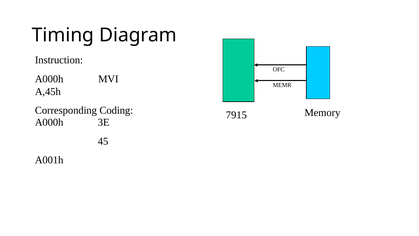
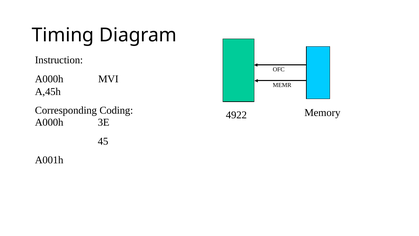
7915: 7915 -> 4922 (236, 115)
